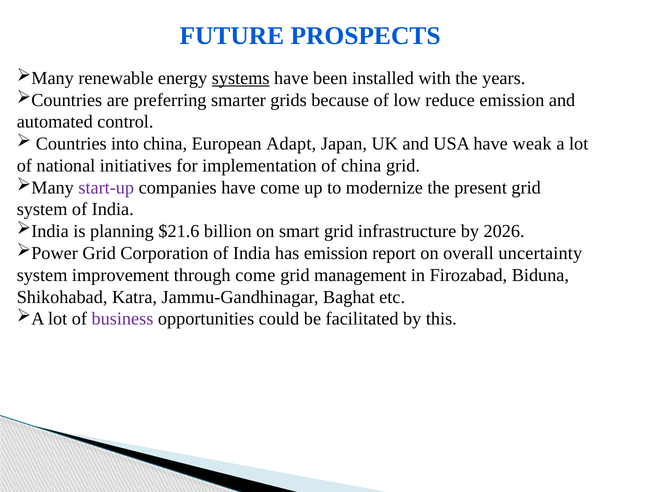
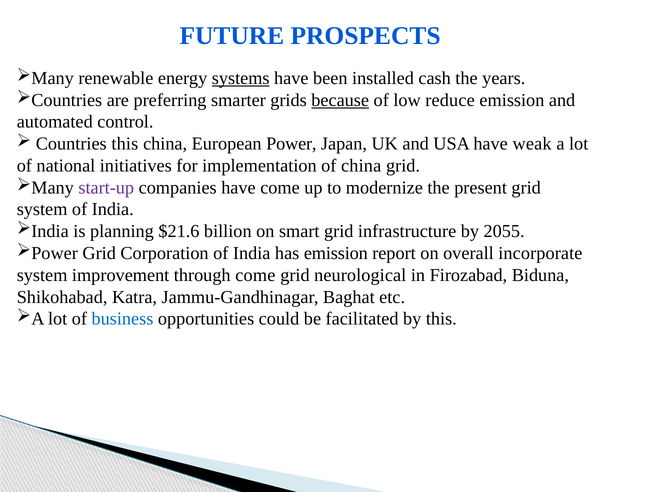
with: with -> cash (435, 78)
because underline: none -> present (340, 100)
Countries into: into -> this (125, 144)
Adapt: Adapt -> Power (291, 144)
2026: 2026 -> 2055 (504, 231)
uncertainty: uncertainty -> incorporate (540, 253)
management: management -> neurological (360, 275)
business colour: purple -> blue (122, 319)
